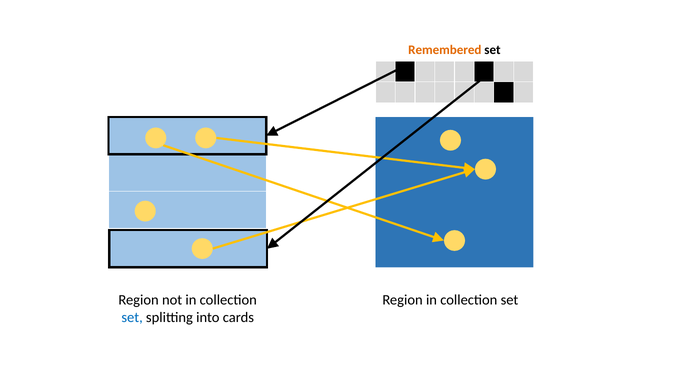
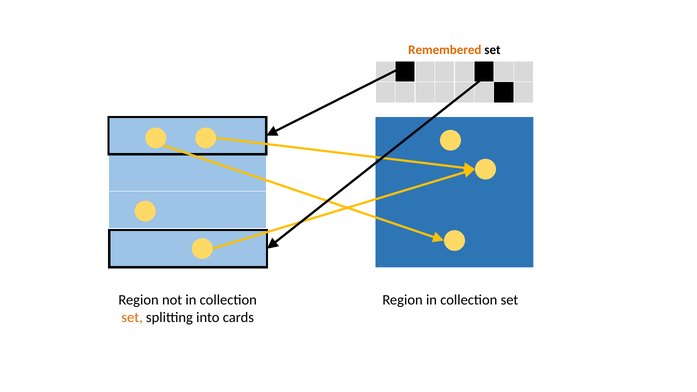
set colour: blue -> orange (132, 317)
